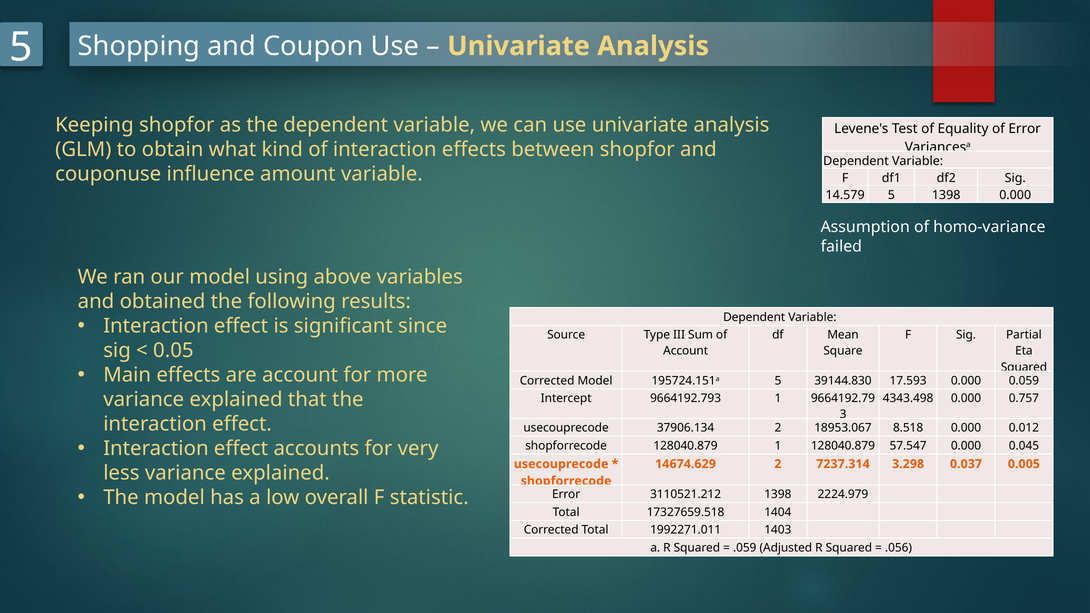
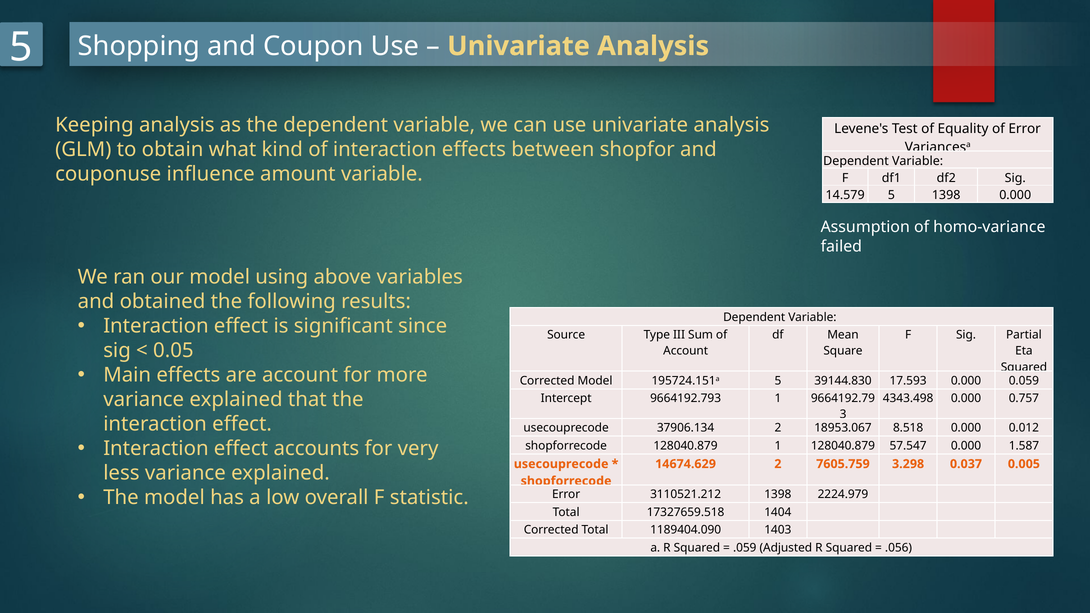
Keeping shopfor: shopfor -> analysis (177, 125)
0.045: 0.045 -> 1.587 (1024, 446)
7237.314: 7237.314 -> 7605.759 (843, 464)
1992271.011: 1992271.011 -> 1189404.090 (686, 530)
